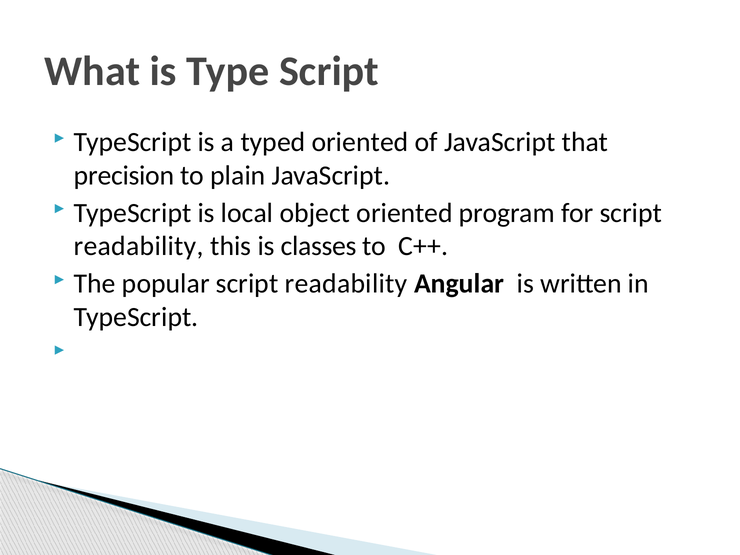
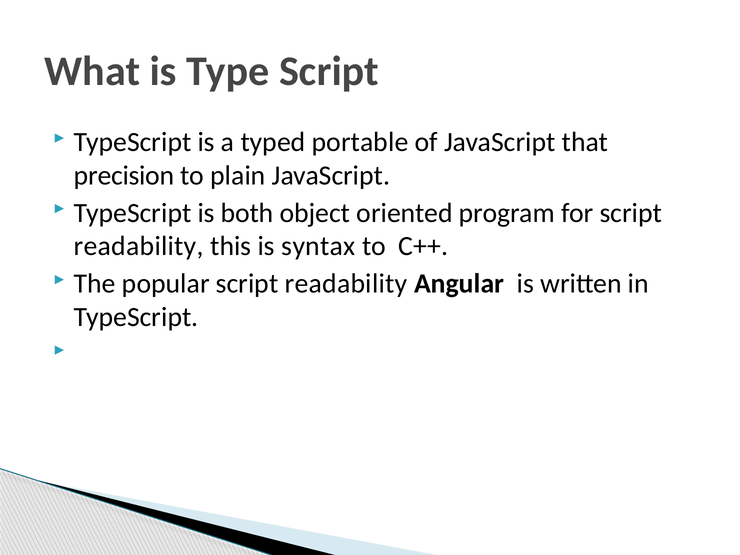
typed oriented: oriented -> portable (360, 142)
local: local -> both (247, 213)
classes: classes -> syntax (318, 246)
